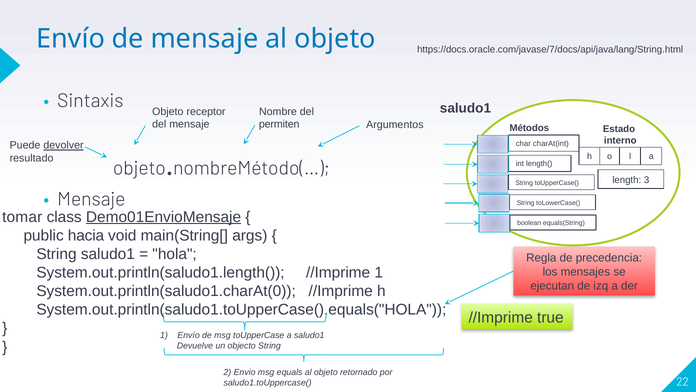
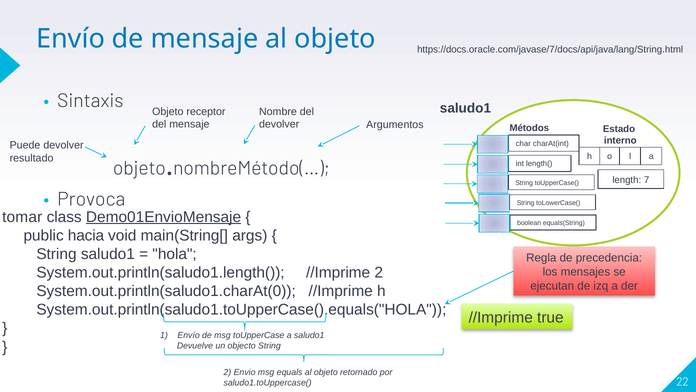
permiten: permiten -> devolver (279, 124)
devolver underline: present -> none (64, 145)
3: 3 -> 7 (647, 180)
Mensaje: Mensaje -> Provoca (91, 199)
//Imprime 1: 1 -> 2 (379, 272)
